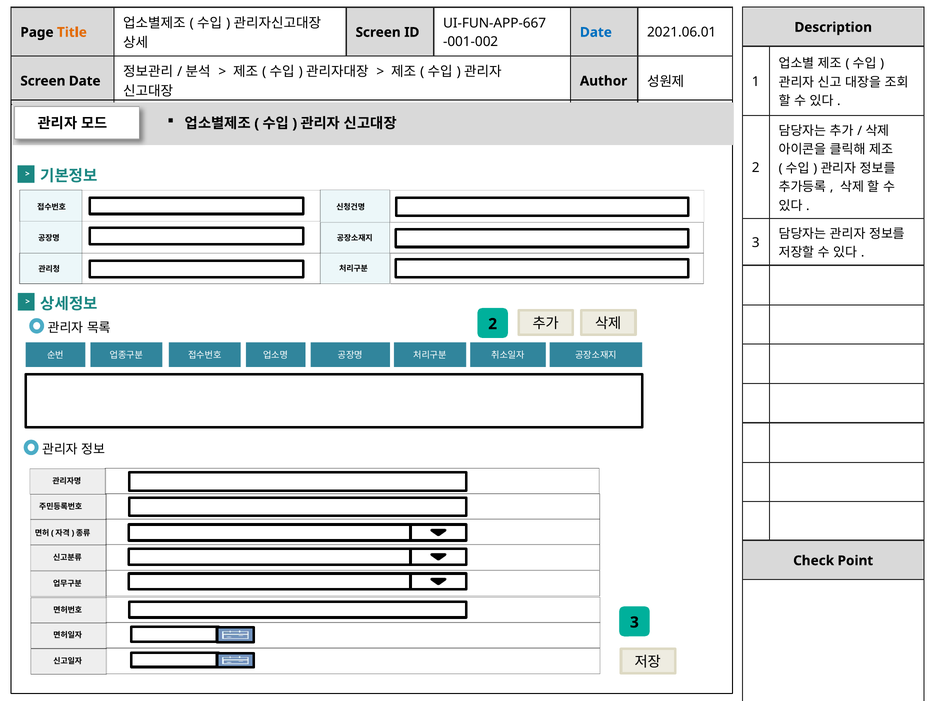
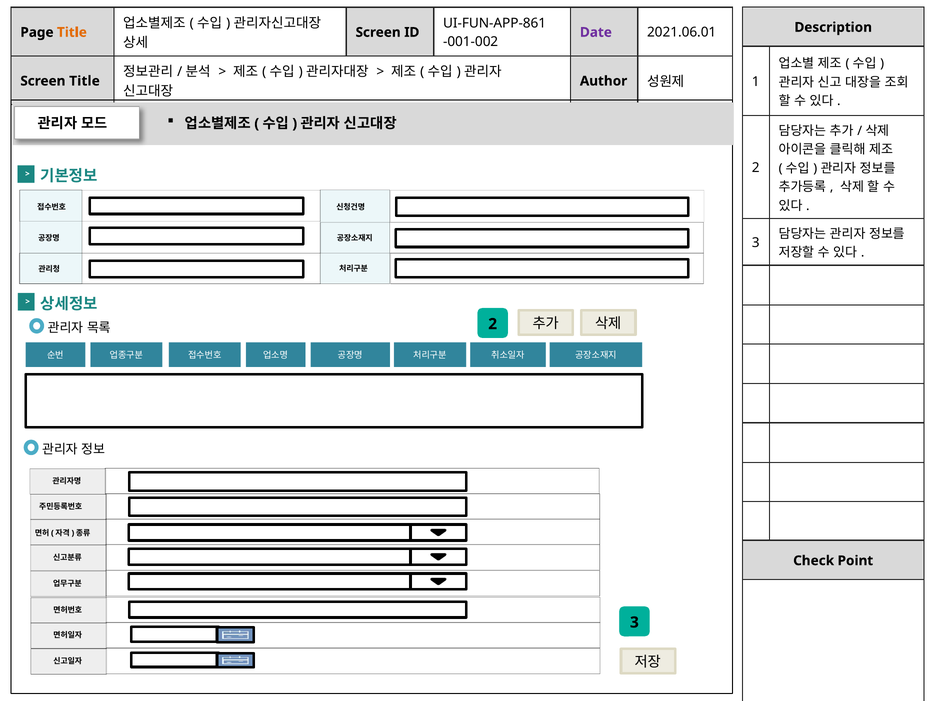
UI-FUN-APP-667: UI-FUN-APP-667 -> UI-FUN-APP-861 (495, 23)
Date colour: blue -> purple (596, 32)
Screen Date: Date -> Title (85, 81)
